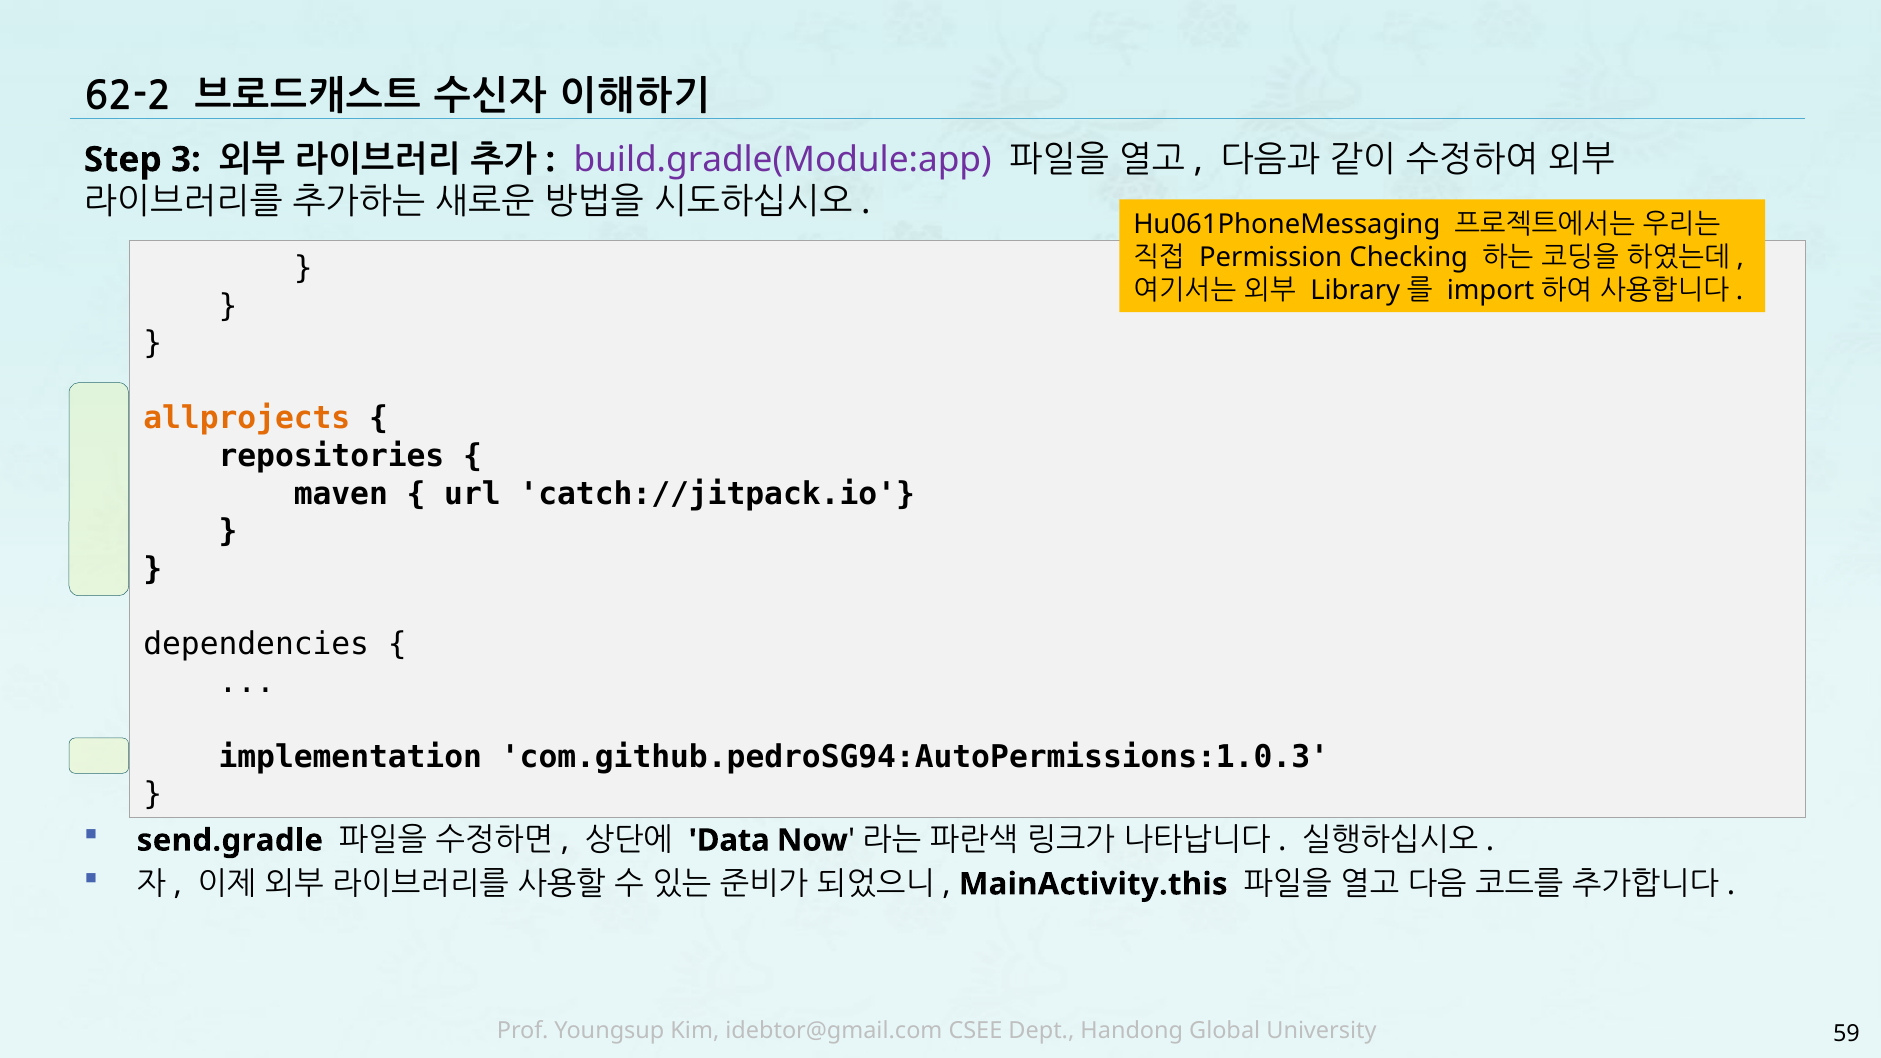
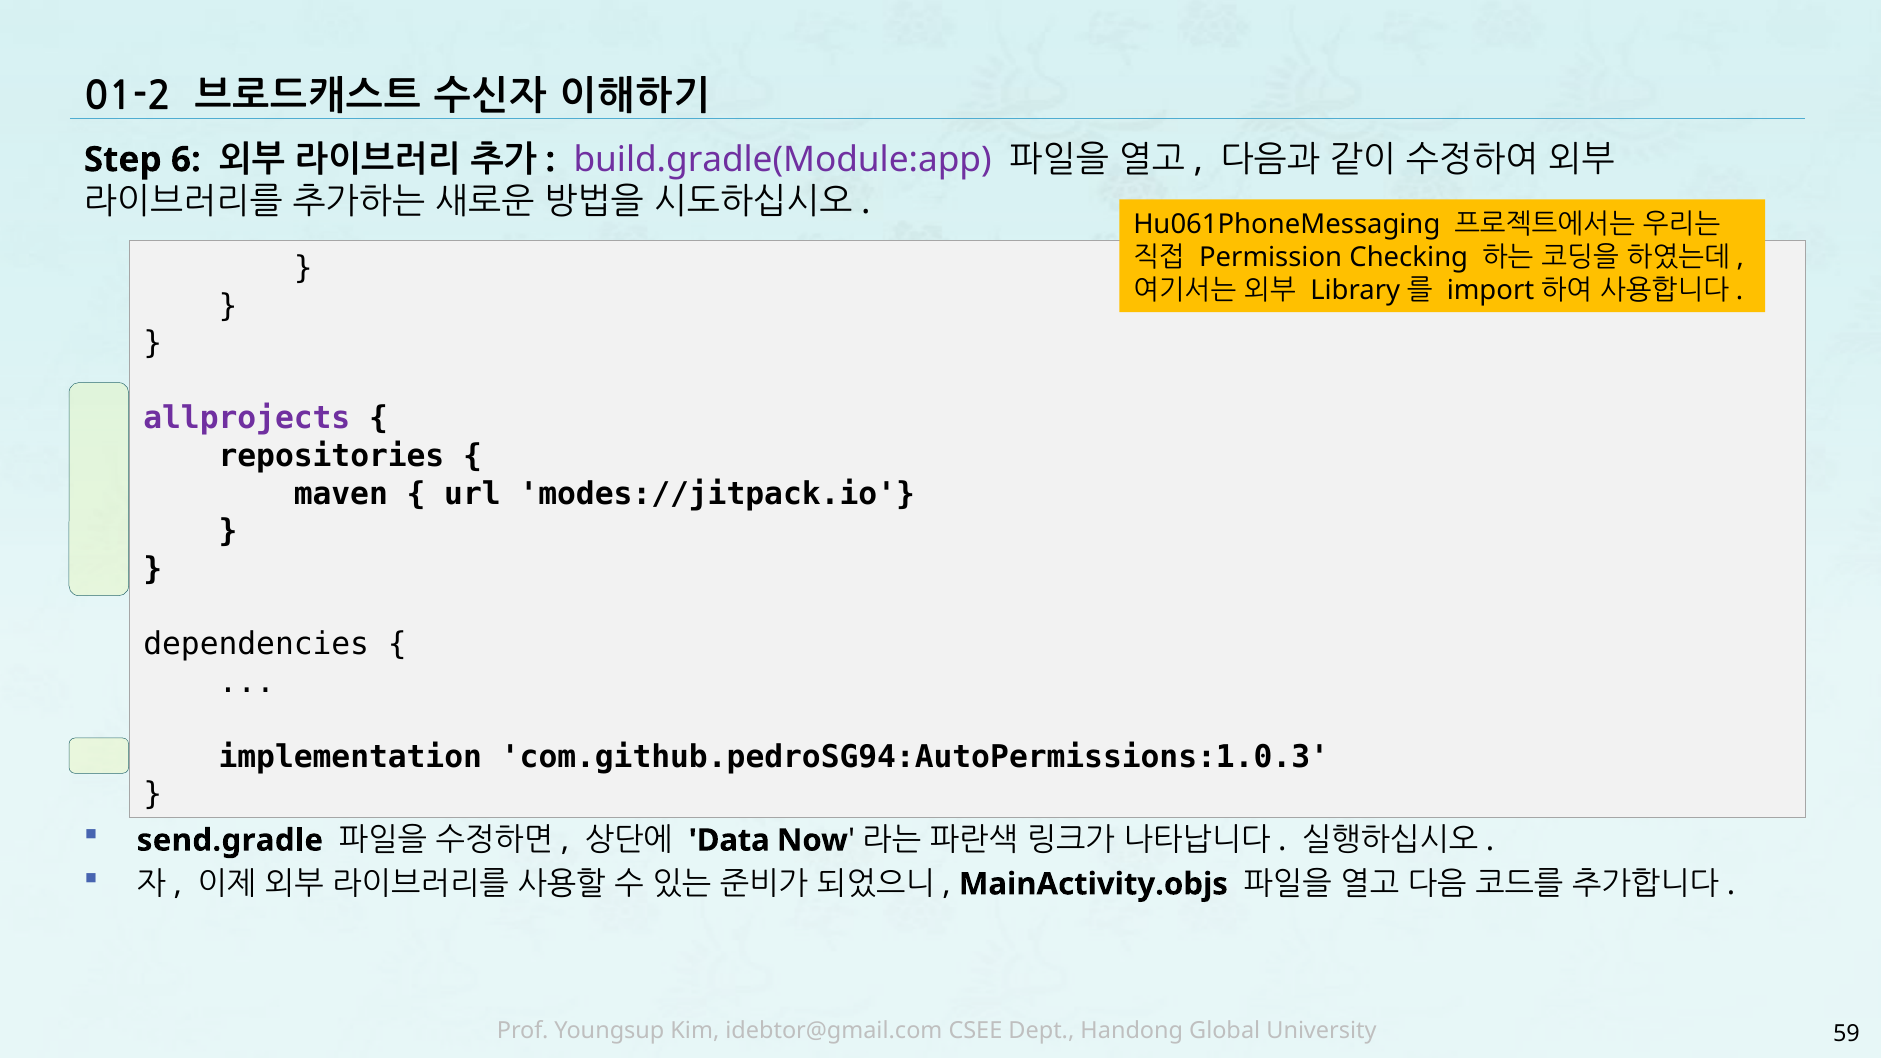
62-2: 62-2 -> 01-2 (128, 97)
3: 3 -> 6 (186, 160)
allprojects colour: orange -> purple (247, 418)
catch://jitpack.io: catch://jitpack.io -> modes://jitpack.io (717, 494)
MainActivity.this: MainActivity.this -> MainActivity.objs (1093, 884)
